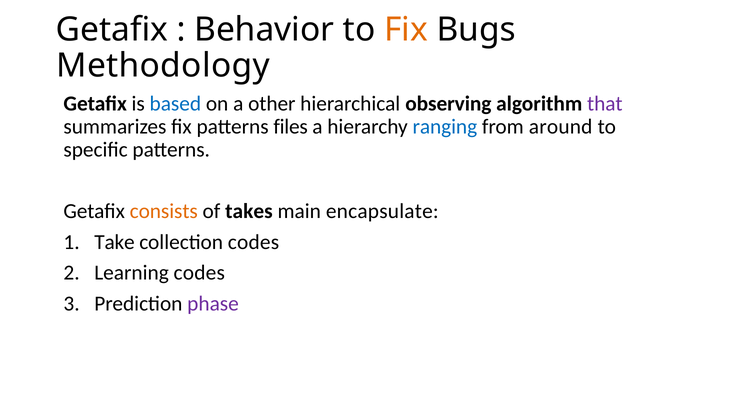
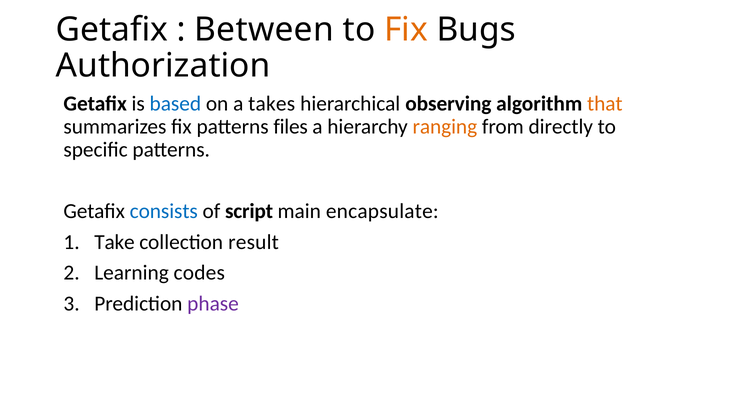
Behavior: Behavior -> Between (264, 30)
Methodology: Methodology -> Authorization (163, 66)
other: other -> takes (272, 104)
that colour: purple -> orange (605, 104)
ranging colour: blue -> orange (445, 127)
around: around -> directly (561, 127)
consists colour: orange -> blue (164, 211)
takes: takes -> script (249, 211)
collection codes: codes -> result (254, 242)
